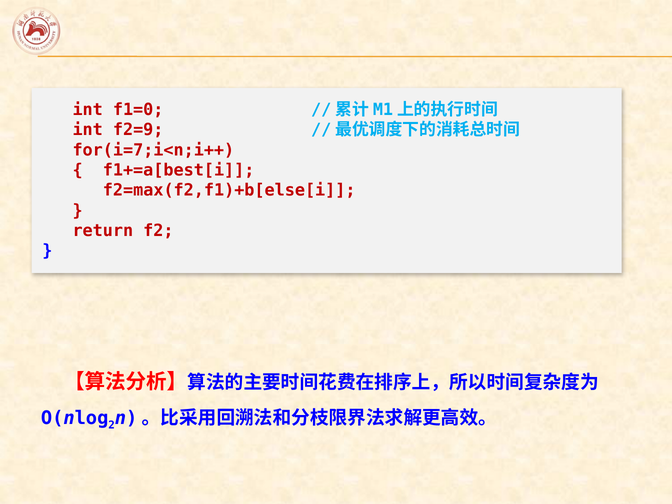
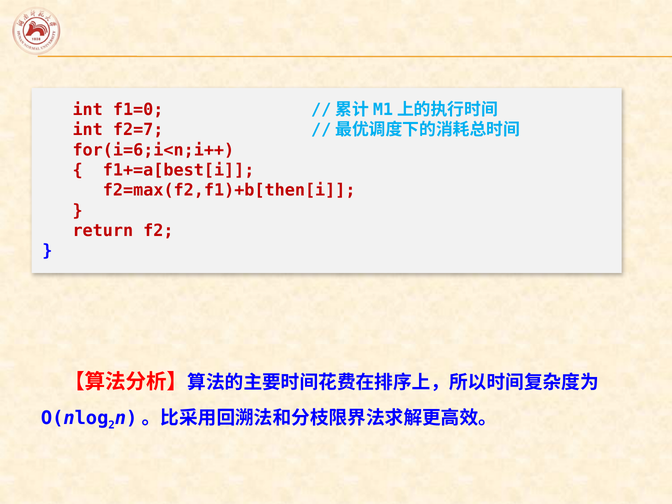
f2=9: f2=9 -> f2=7 (138, 130)
for(i=7;i<n;i++: for(i=7;i<n;i++ -> for(i=6;i<n;i++ (153, 150)
f2=max(f2,f1)+b[else[i: f2=max(f2,f1)+b[else[i -> f2=max(f2,f1)+b[then[i (229, 190)
